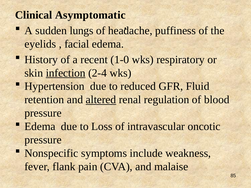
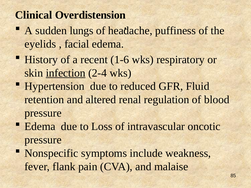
Asymptomatic: Asymptomatic -> Overdistension (90, 15)
1-0: 1-0 -> 1-6 (120, 60)
altered underline: present -> none (101, 100)
